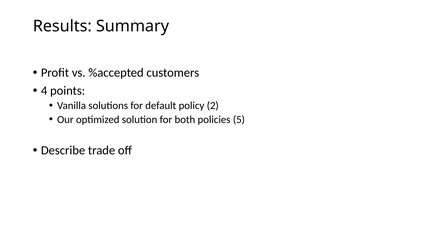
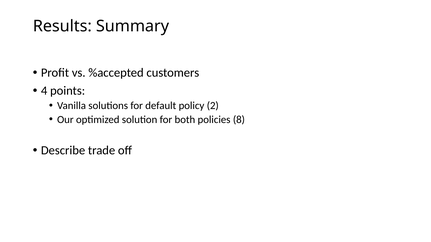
5: 5 -> 8 (239, 120)
